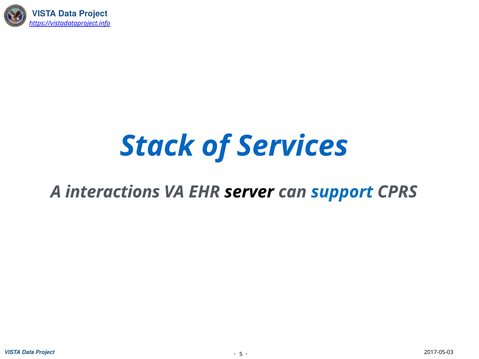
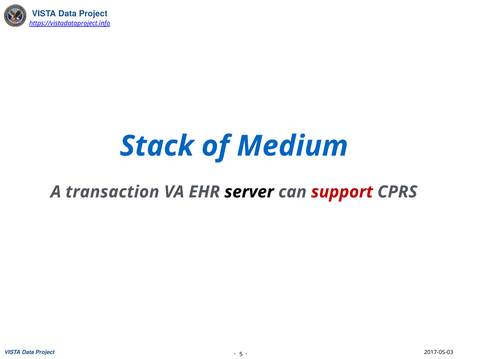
Services: Services -> Medium (292, 146)
interactions: interactions -> transaction (112, 192)
support colour: blue -> red (342, 192)
